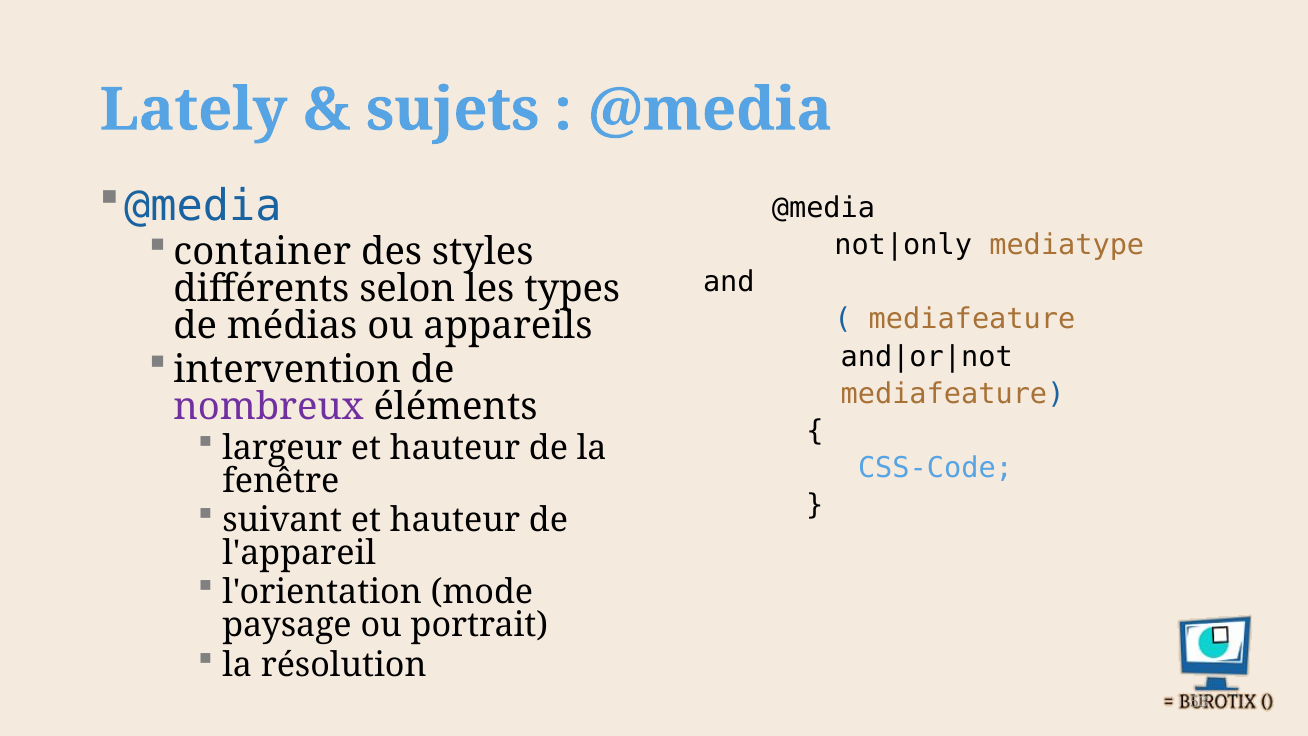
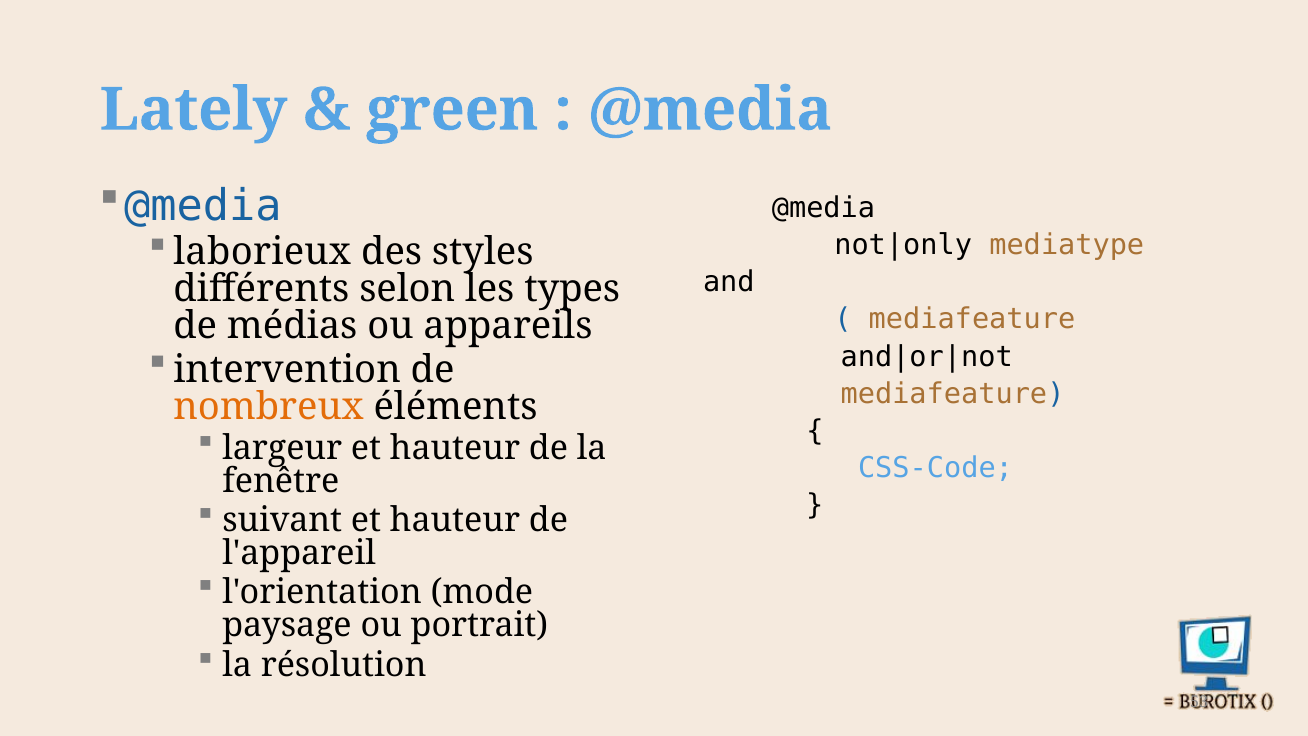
sujets: sujets -> green (452, 110)
container: container -> laborieux (262, 252)
nombreux colour: purple -> orange (269, 406)
